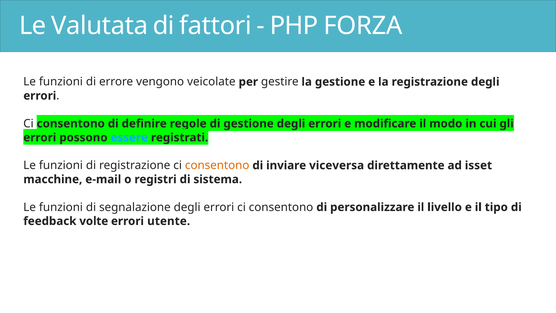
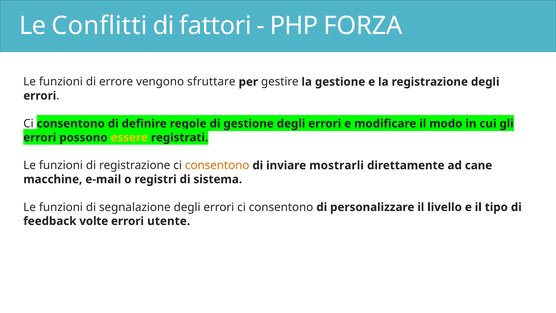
Valutata: Valutata -> Conflitti (99, 26)
veicolate: veicolate -> sfruttare (211, 82)
essere colour: light blue -> yellow (129, 137)
viceversa: viceversa -> mostrarli (337, 165)
isset: isset -> cane (478, 165)
